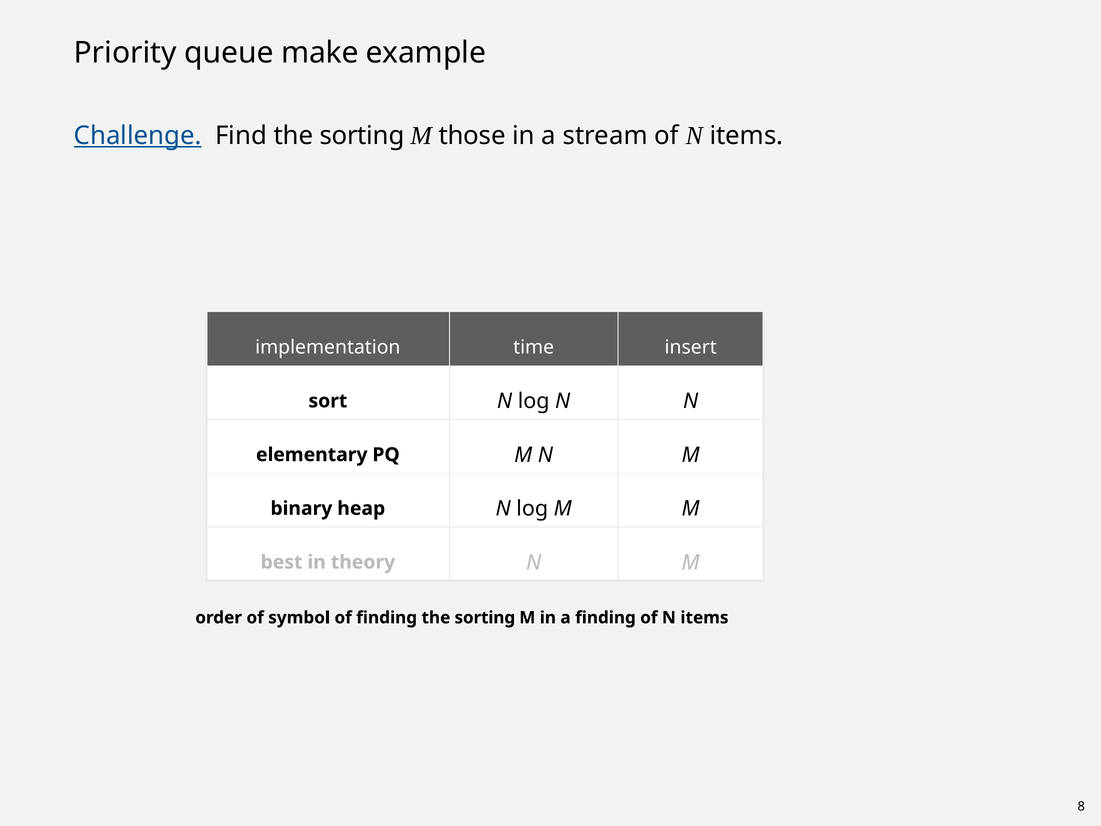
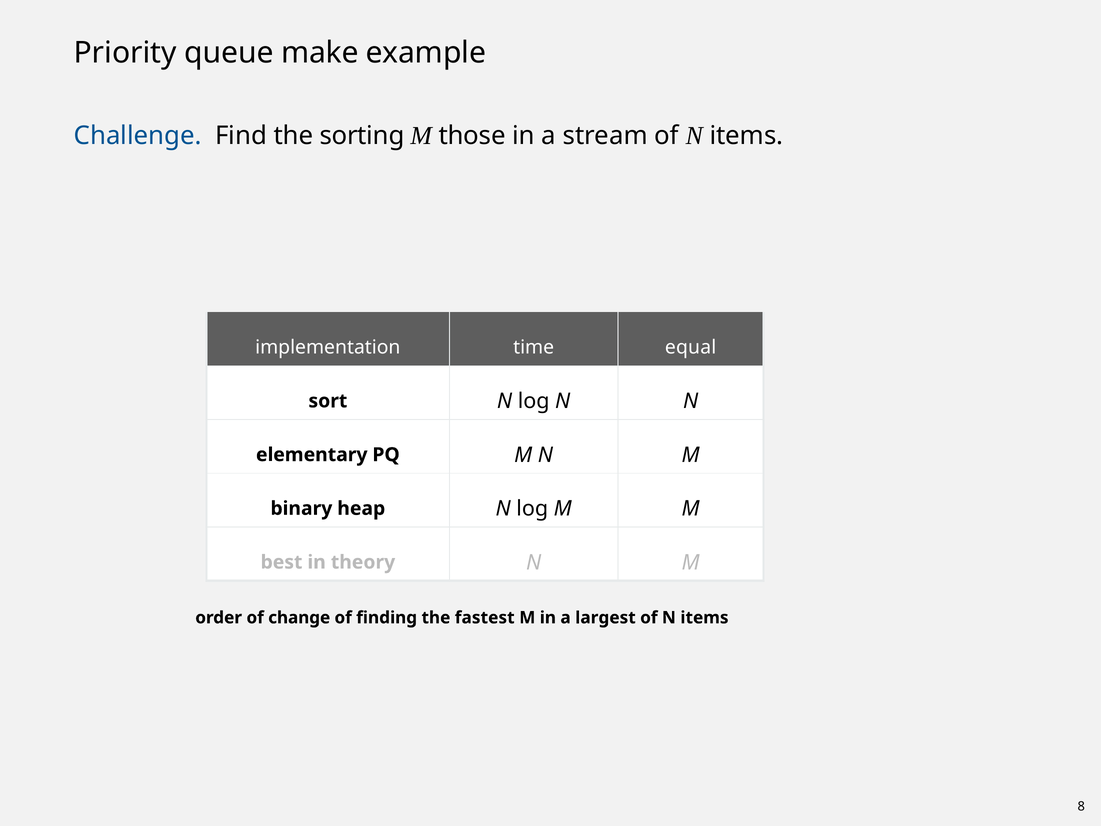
Challenge underline: present -> none (138, 136)
insert: insert -> equal (691, 347)
symbol: symbol -> change (299, 617)
finding the sorting: sorting -> fastest (485, 617)
a finding: finding -> largest (605, 617)
